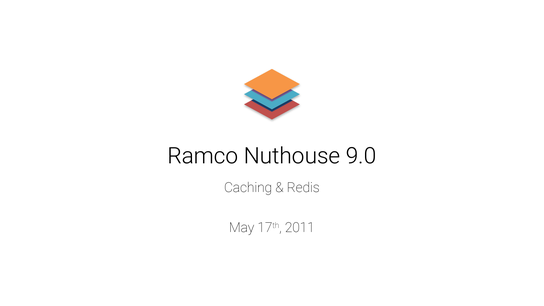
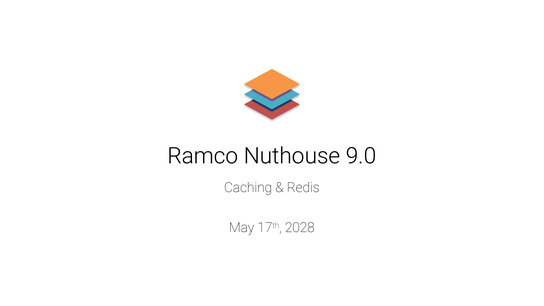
2011: 2011 -> 2028 (300, 228)
